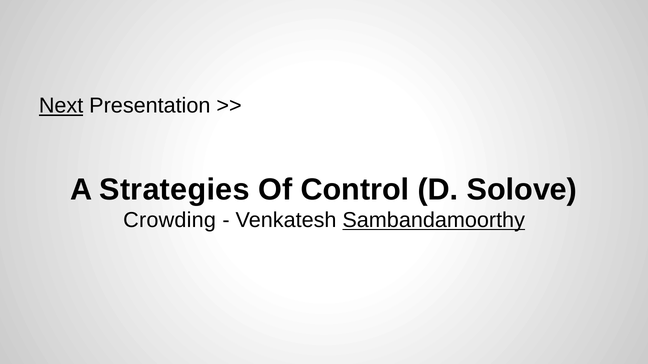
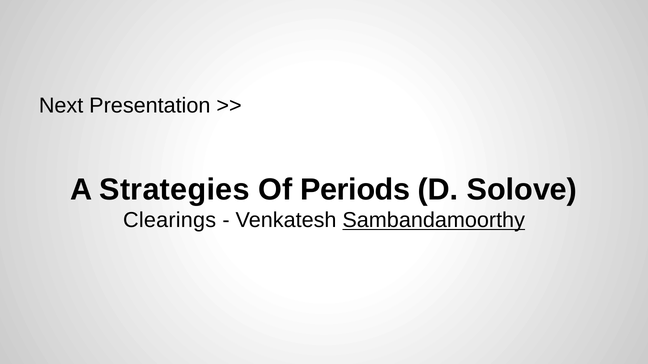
Next underline: present -> none (61, 106)
Control: Control -> Periods (355, 190)
Crowding: Crowding -> Clearings (170, 220)
